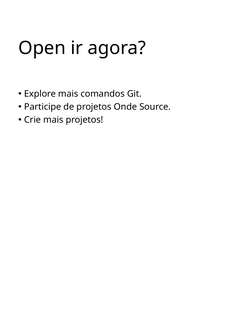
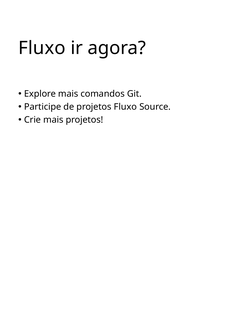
Open: Open -> Fluxo (42, 48)
projetos Onde: Onde -> Fluxo (125, 107)
